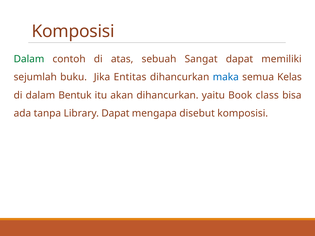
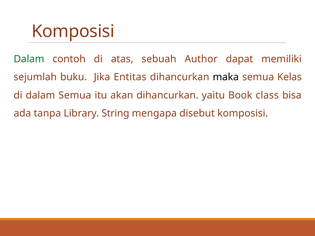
Sangat: Sangat -> Author (201, 59)
maka colour: blue -> black (226, 77)
dalam Bentuk: Bentuk -> Semua (75, 95)
Library Dapat: Dapat -> String (115, 113)
